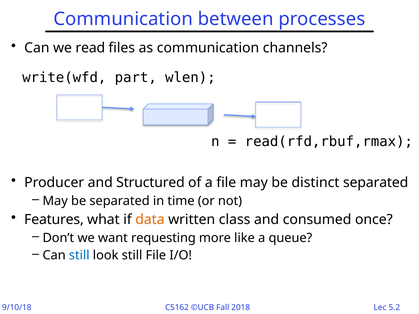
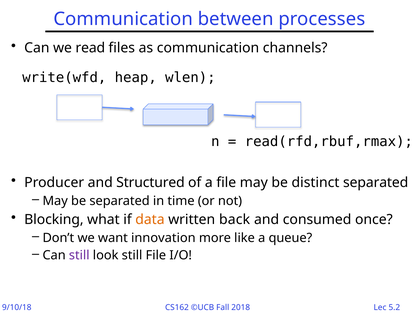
part: part -> heap (136, 78)
Features: Features -> Blocking (54, 220)
class: class -> back (235, 220)
requesting: requesting -> innovation (163, 238)
still colour: blue -> purple (79, 256)
